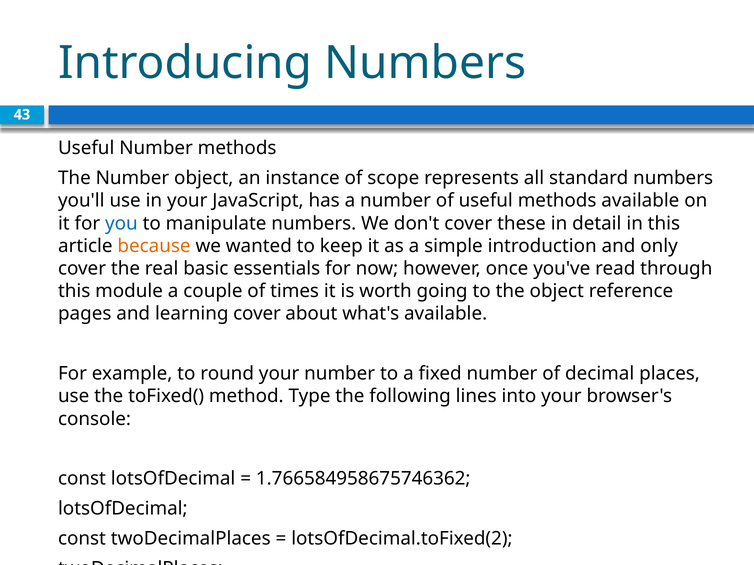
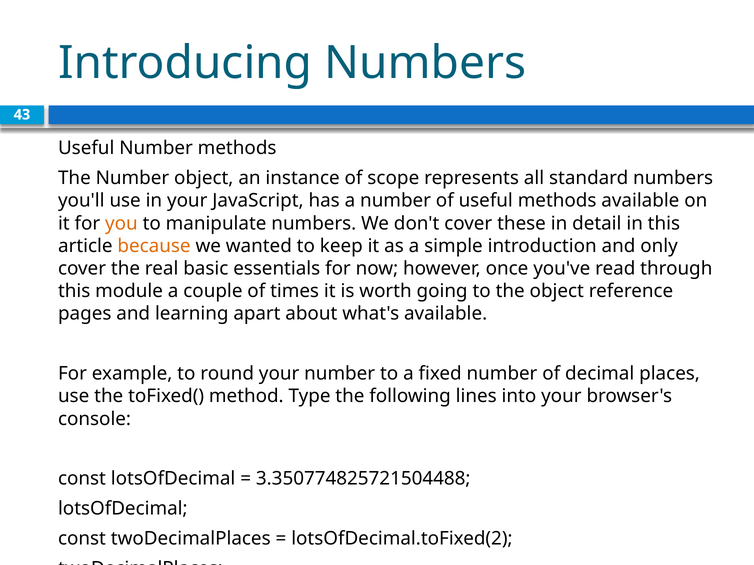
you colour: blue -> orange (121, 224)
learning cover: cover -> apart (257, 314)
1.766584958675746362: 1.766584958675746362 -> 3.350774825721504488 (363, 479)
